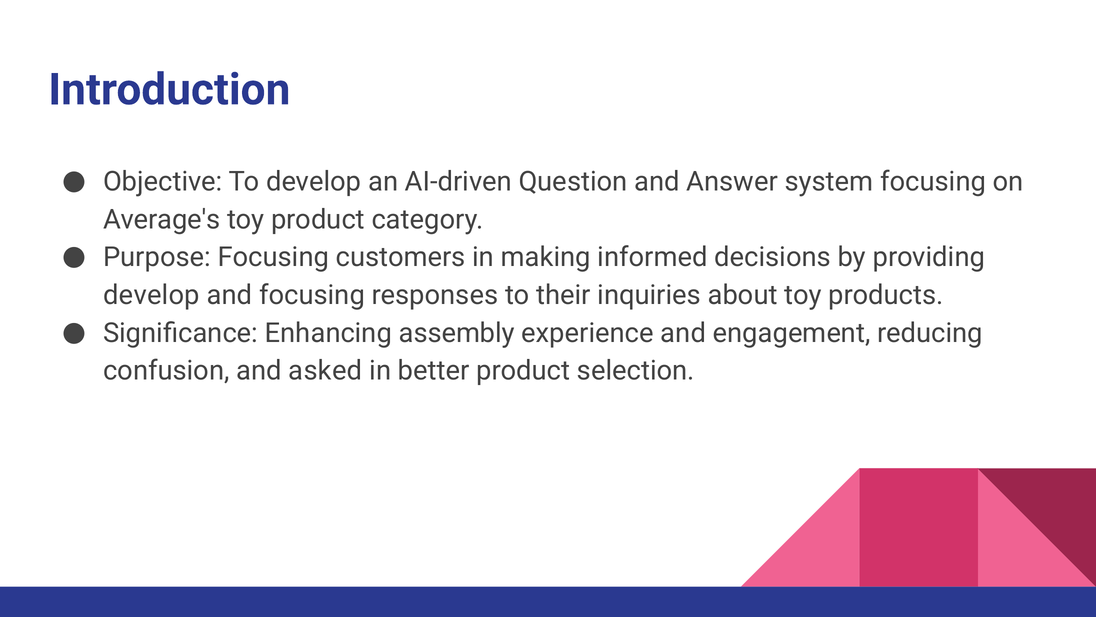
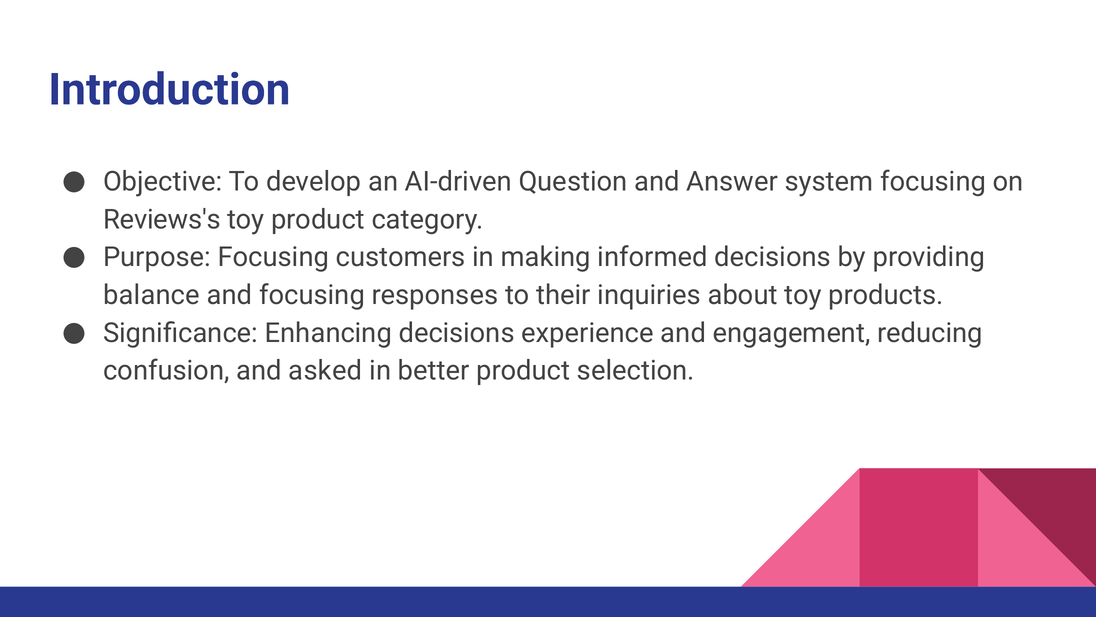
Average's: Average's -> Reviews's (162, 219)
develop: develop -> balance (152, 295)
Enhancing assembly: assembly -> decisions (457, 333)
